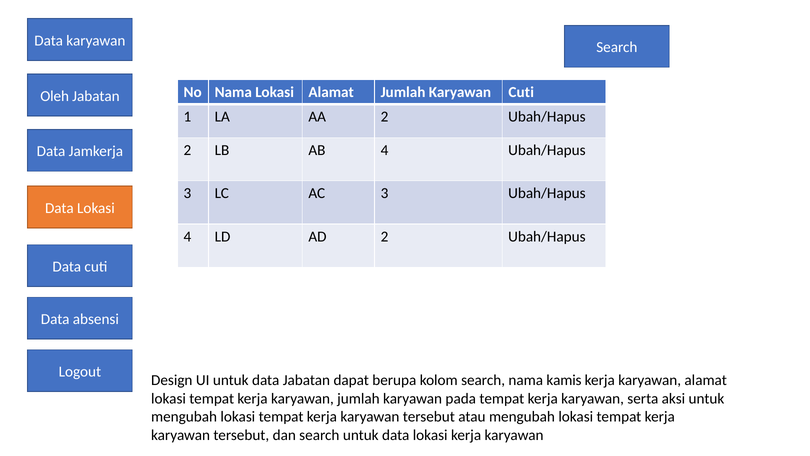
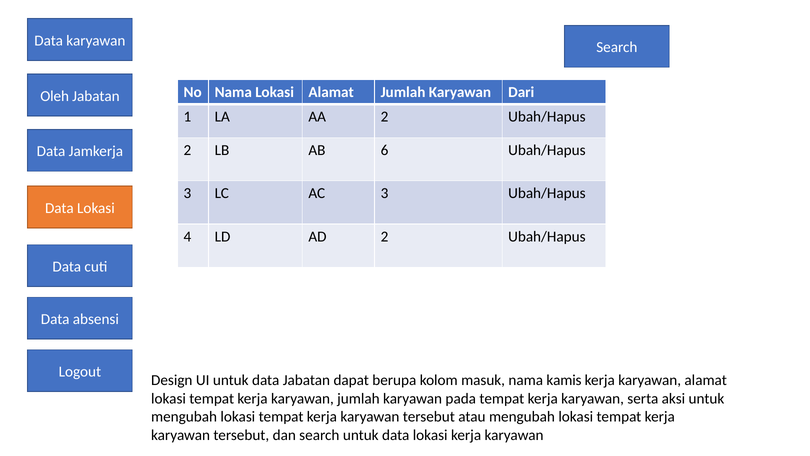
Karyawan Cuti: Cuti -> Dari (521, 92)
AB 4: 4 -> 6 (384, 150)
kolom search: search -> masuk (483, 380)
